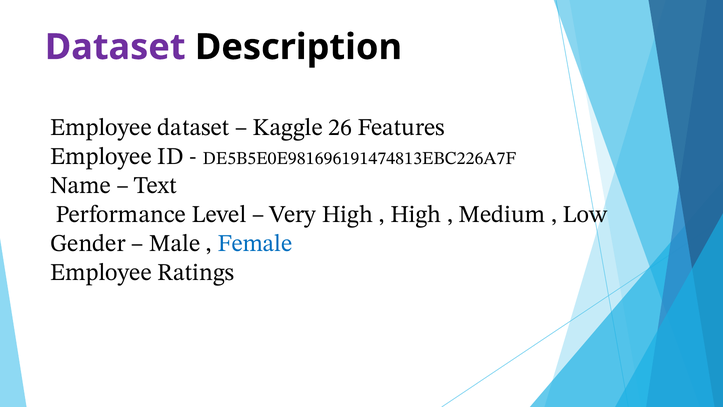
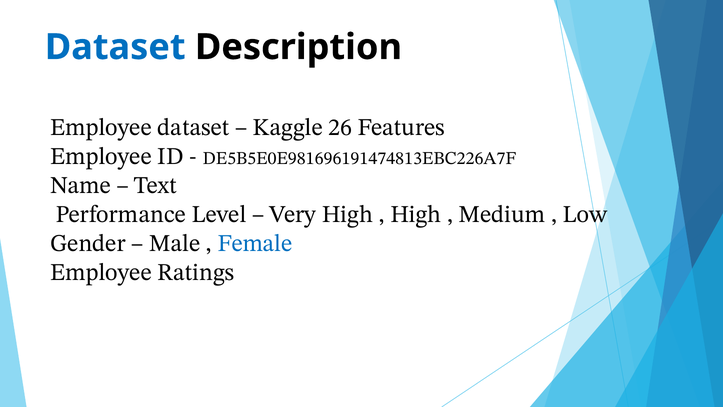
Dataset colour: purple -> blue (115, 47)
